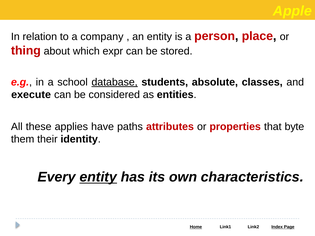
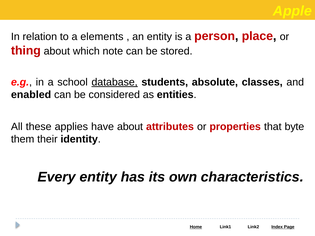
company: company -> elements (102, 37)
expr: expr -> note (113, 51)
execute: execute -> enabled (31, 95)
have paths: paths -> about (130, 127)
entity underline: present -> none (98, 177)
